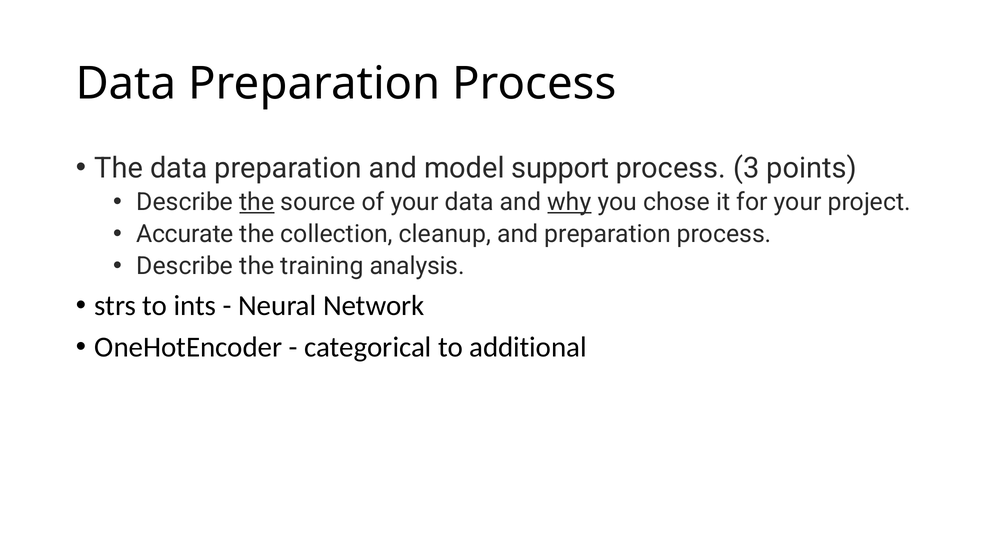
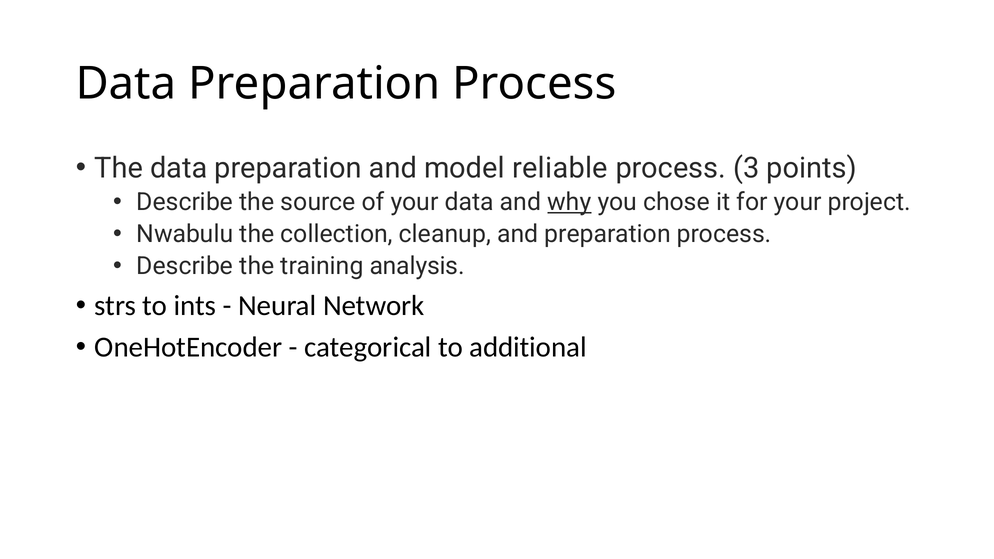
support: support -> reliable (560, 168)
the underline: present -> none (257, 202)
Accurate: Accurate -> Nwabulu (185, 234)
